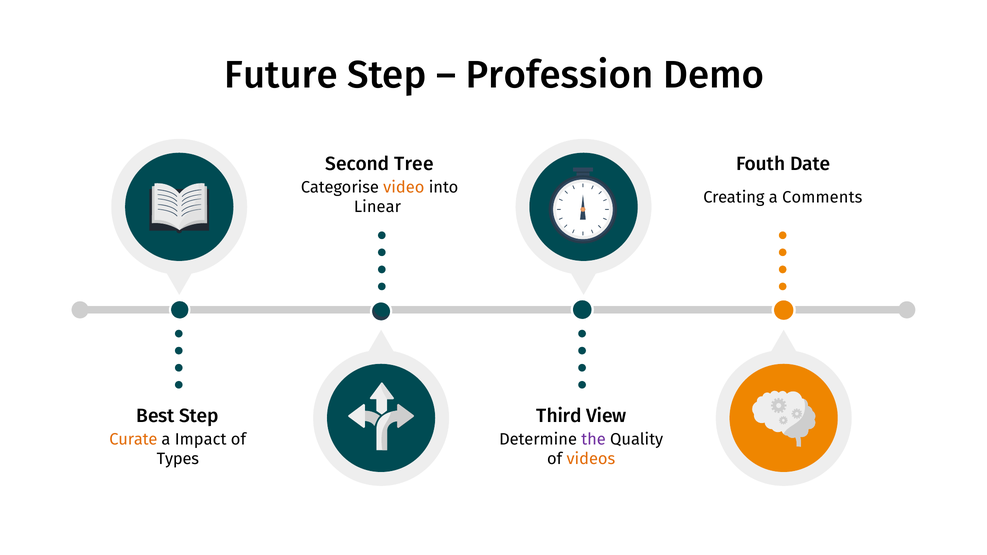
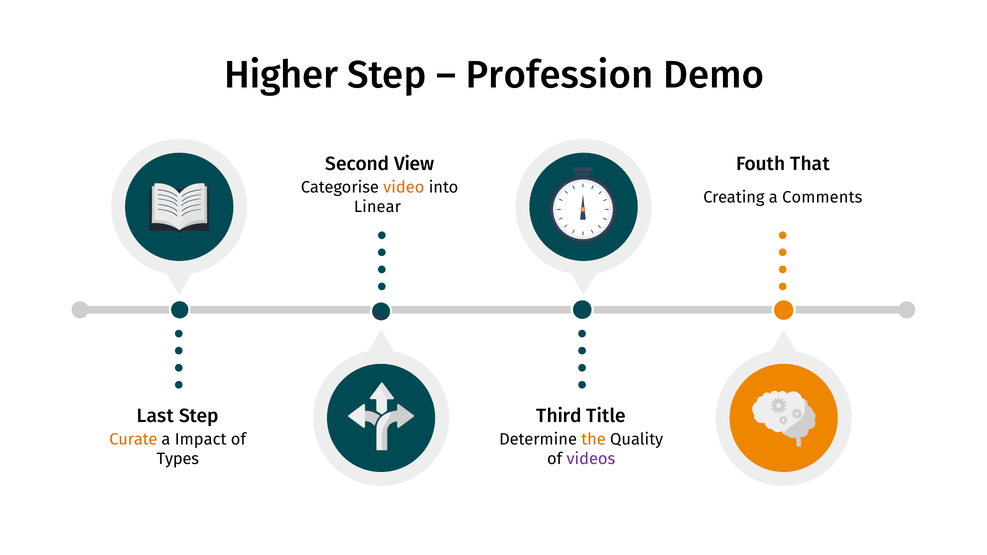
Future: Future -> Higher (281, 75)
Tree: Tree -> View (414, 164)
Date: Date -> That (810, 164)
Best: Best -> Last (155, 416)
View: View -> Title (606, 416)
the colour: purple -> orange (594, 440)
videos colour: orange -> purple (591, 459)
